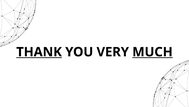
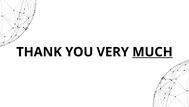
THANK underline: present -> none (39, 52)
